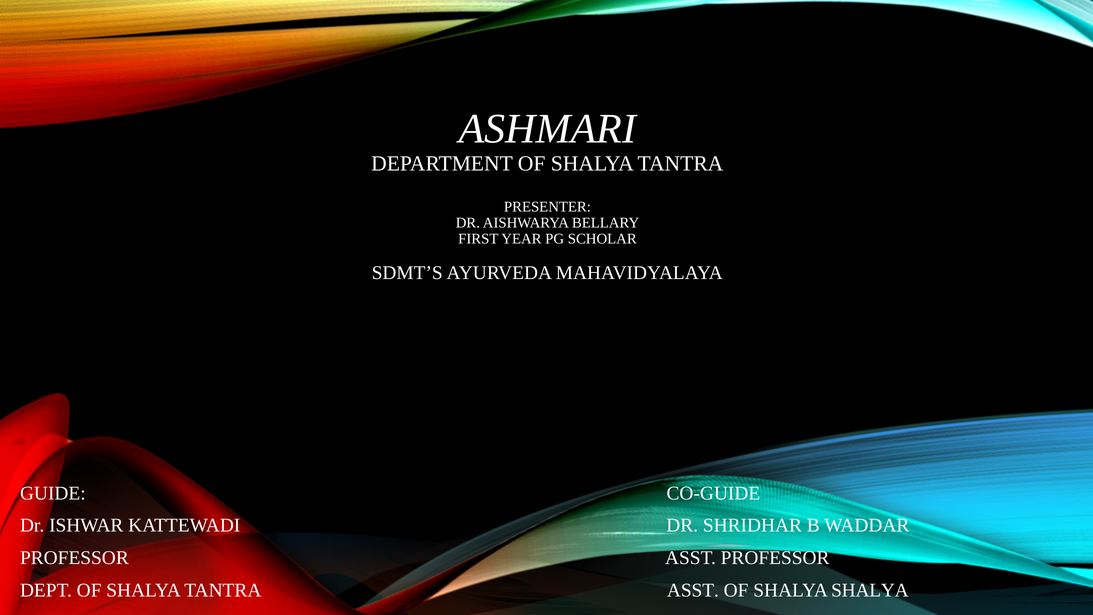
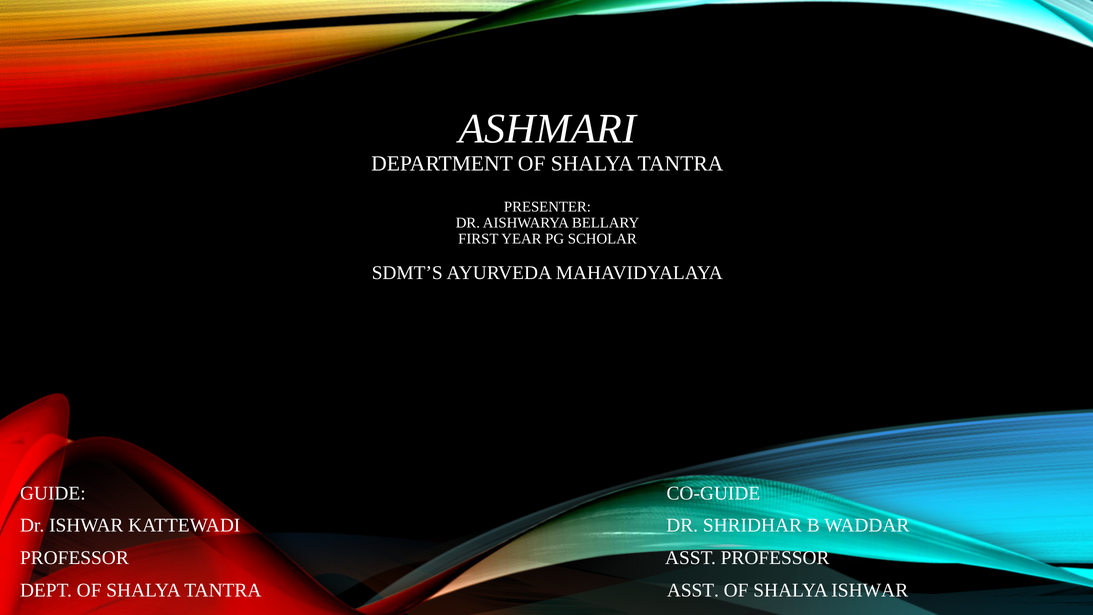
SHALYA SHALYA: SHALYA -> ISHWAR (870, 590)
